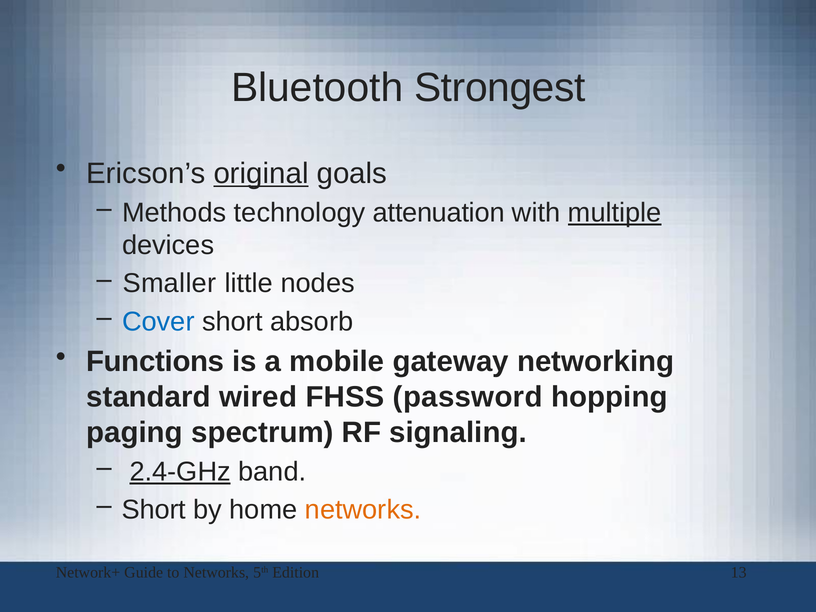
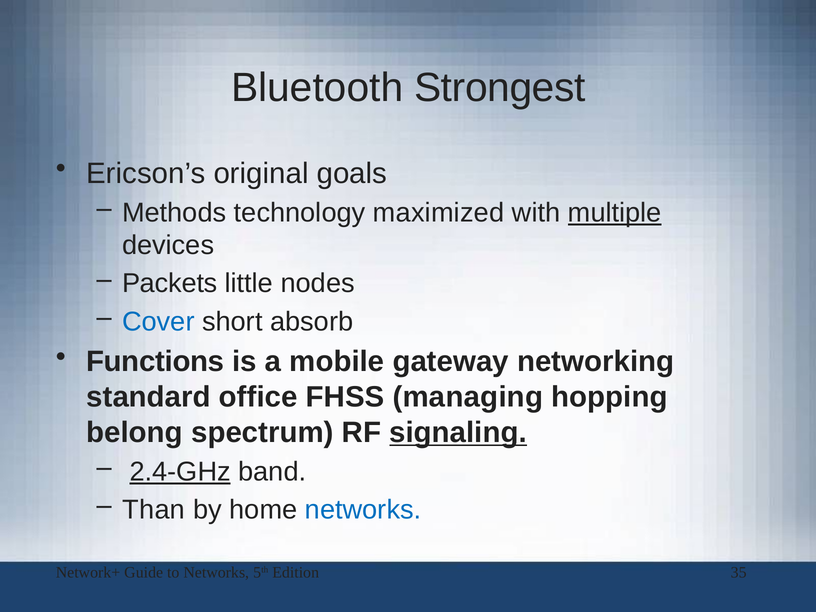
original underline: present -> none (261, 173)
attenuation: attenuation -> maximized (439, 213)
Smaller: Smaller -> Packets (170, 283)
wired: wired -> office (258, 397)
password: password -> managing (468, 397)
paging: paging -> belong (135, 433)
signaling underline: none -> present (458, 433)
Short: Short -> Than (154, 510)
networks colour: orange -> blue (363, 510)
13: 13 -> 35 (739, 572)
